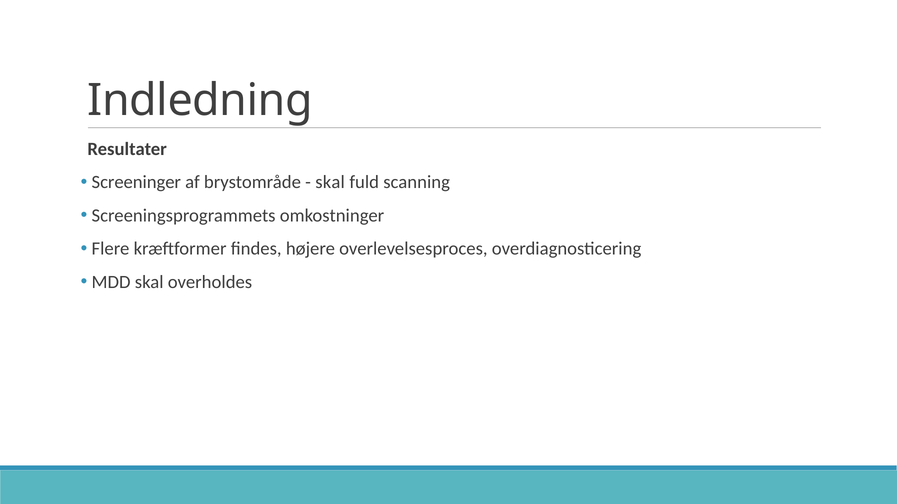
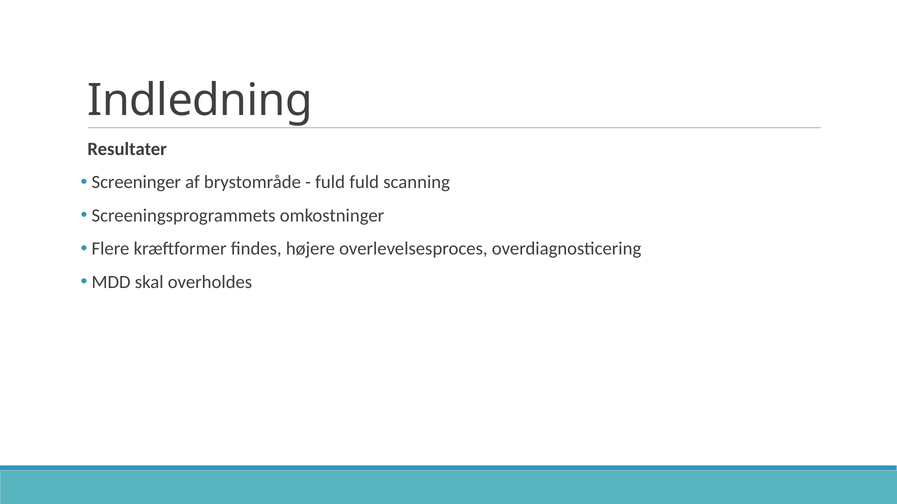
skal: skal -> fuld (330, 182)
